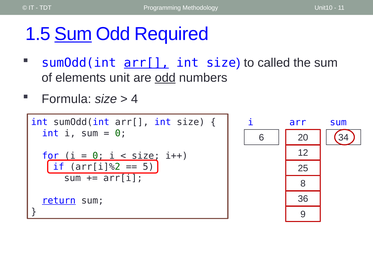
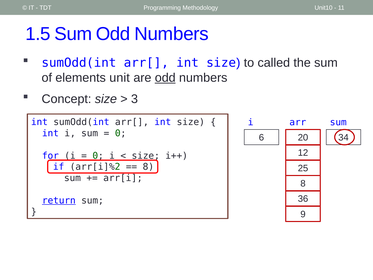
Sum underline: present -> none (73, 34)
Required: Required -> Numbers (172, 34)
arr[ underline: present -> none (146, 63)
Formula: Formula -> Concept (66, 99)
4: 4 -> 3 (134, 99)
5: 5 -> 8 (148, 167)
